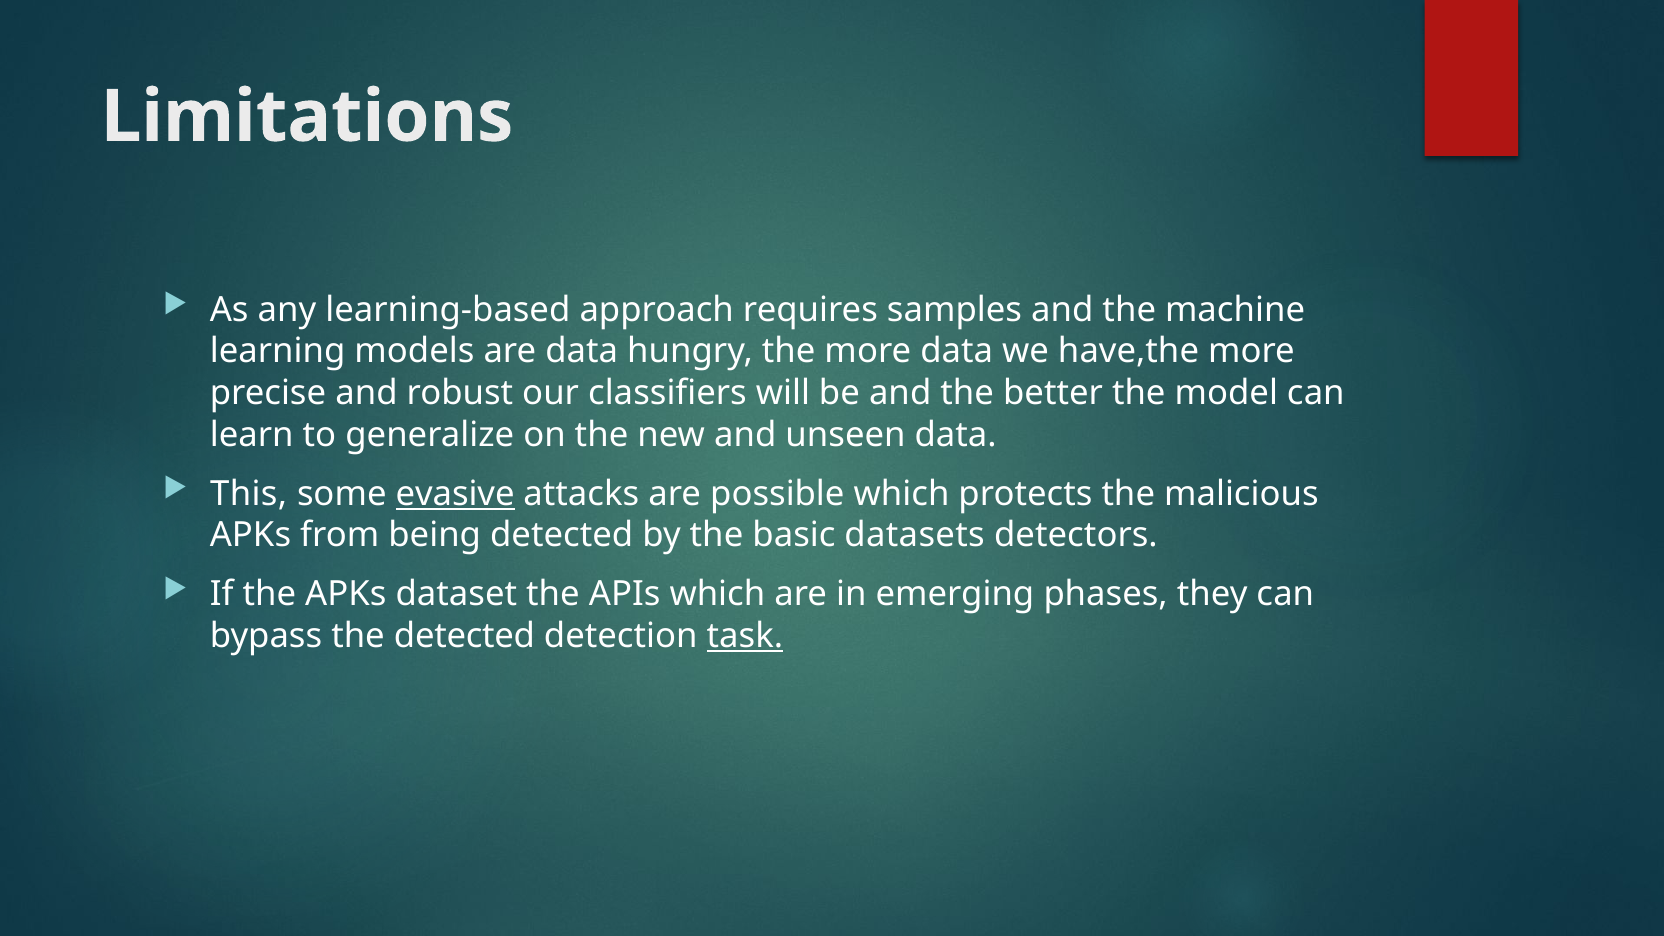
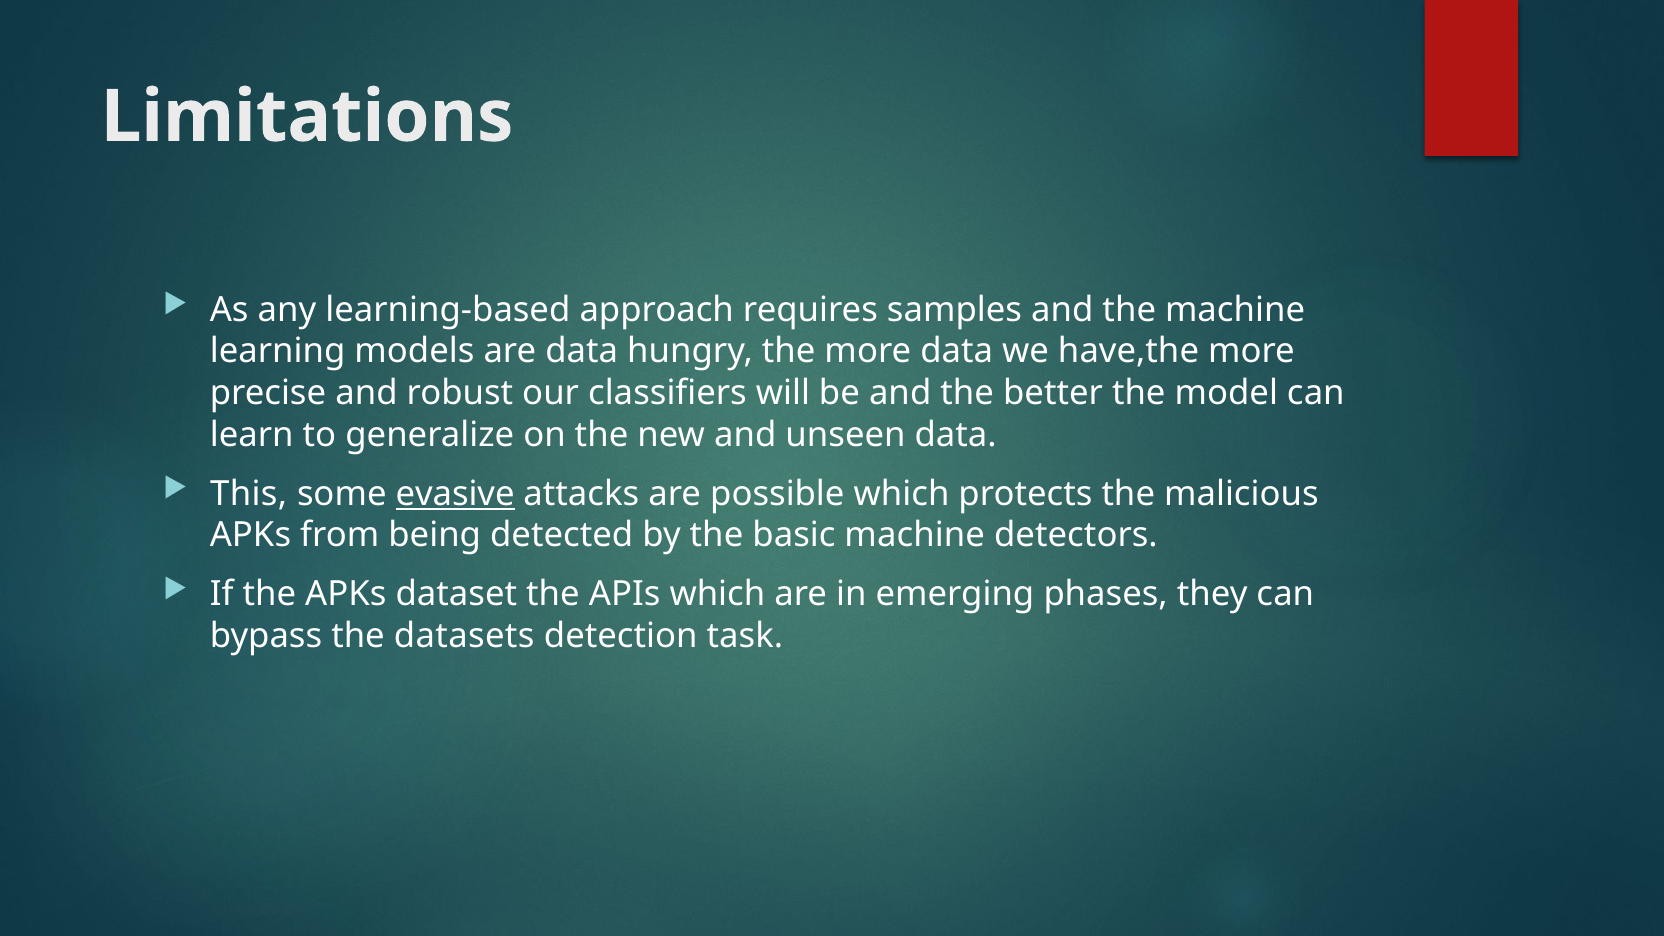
basic datasets: datasets -> machine (915, 535)
the detected: detected -> datasets (464, 636)
task underline: present -> none (745, 636)
